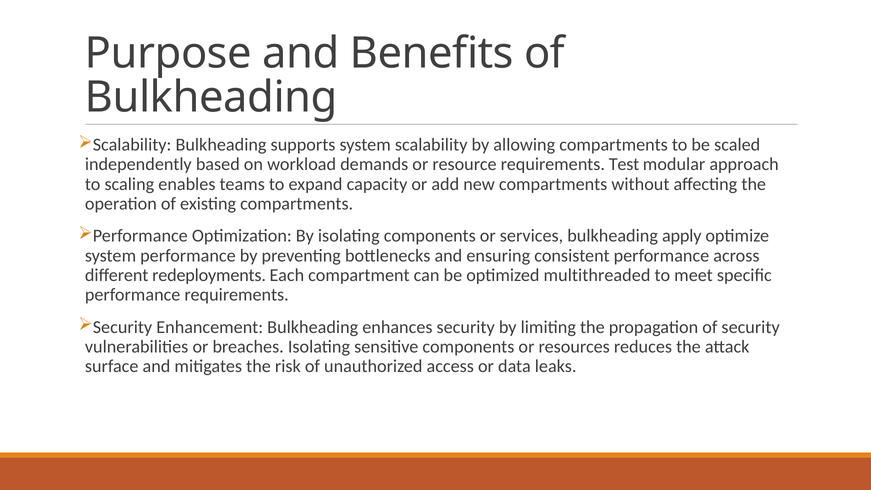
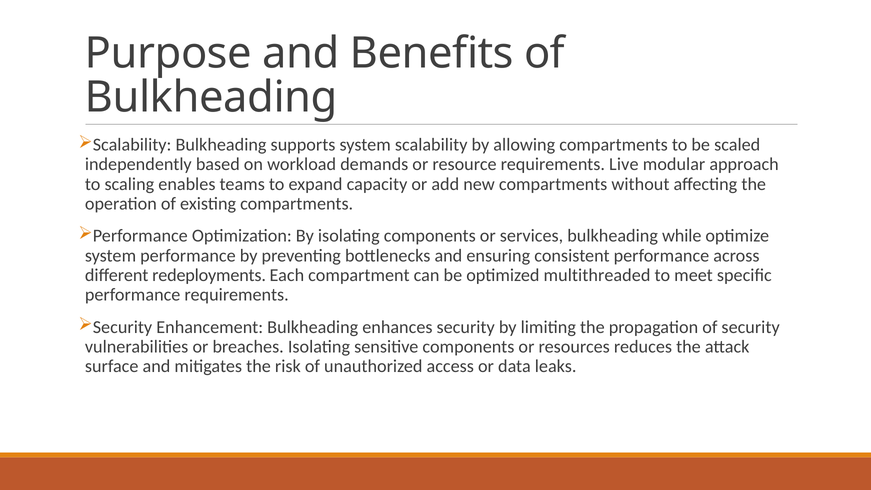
Test: Test -> Live (624, 164)
apply: apply -> while (682, 236)
